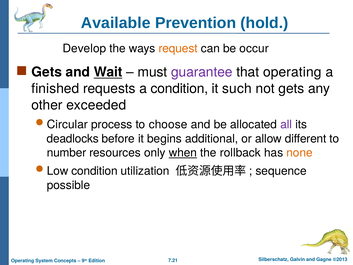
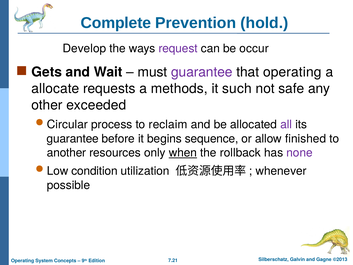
Available: Available -> Complete (116, 23)
request colour: orange -> purple (178, 48)
Wait underline: present -> none (108, 72)
finished: finished -> allocate (55, 89)
a condition: condition -> methods (179, 89)
not gets: gets -> safe (291, 89)
choose: choose -> reclaim (168, 124)
deadlocks: deadlocks -> guarantee (73, 138)
additional: additional -> sequence (212, 138)
different: different -> finished (306, 138)
number: number -> another (67, 153)
none colour: orange -> purple (300, 153)
sequence: sequence -> whenever (281, 171)
